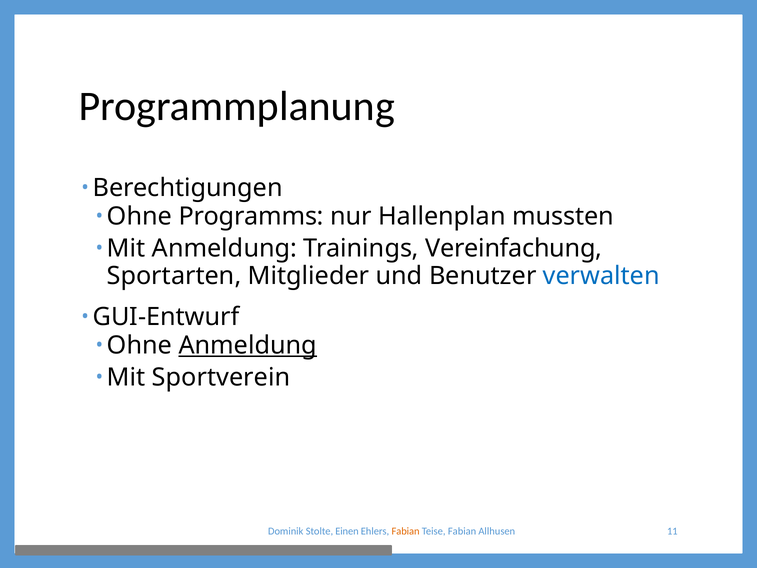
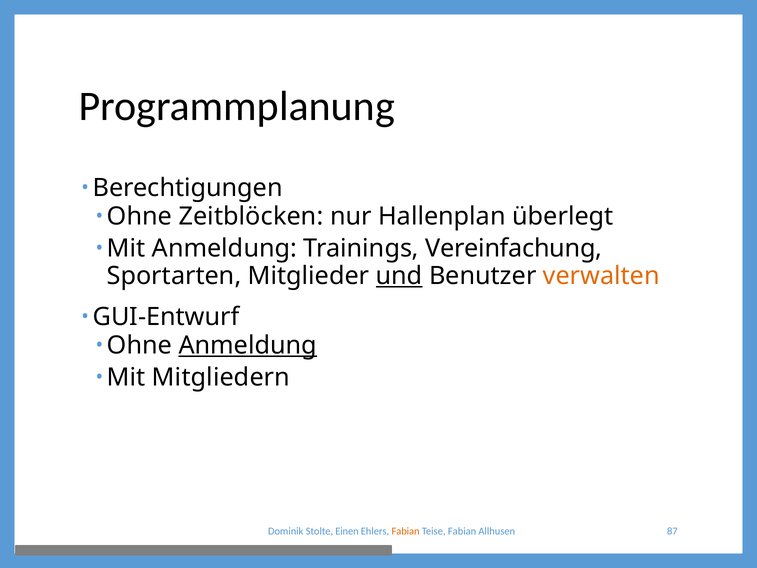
Programms: Programms -> Zeitblöcken (251, 216)
mussten: mussten -> überlegt (563, 216)
und underline: none -> present (399, 276)
verwalten colour: blue -> orange (601, 276)
Sportverein: Sportverein -> Mitgliedern (221, 377)
11: 11 -> 87 (672, 531)
